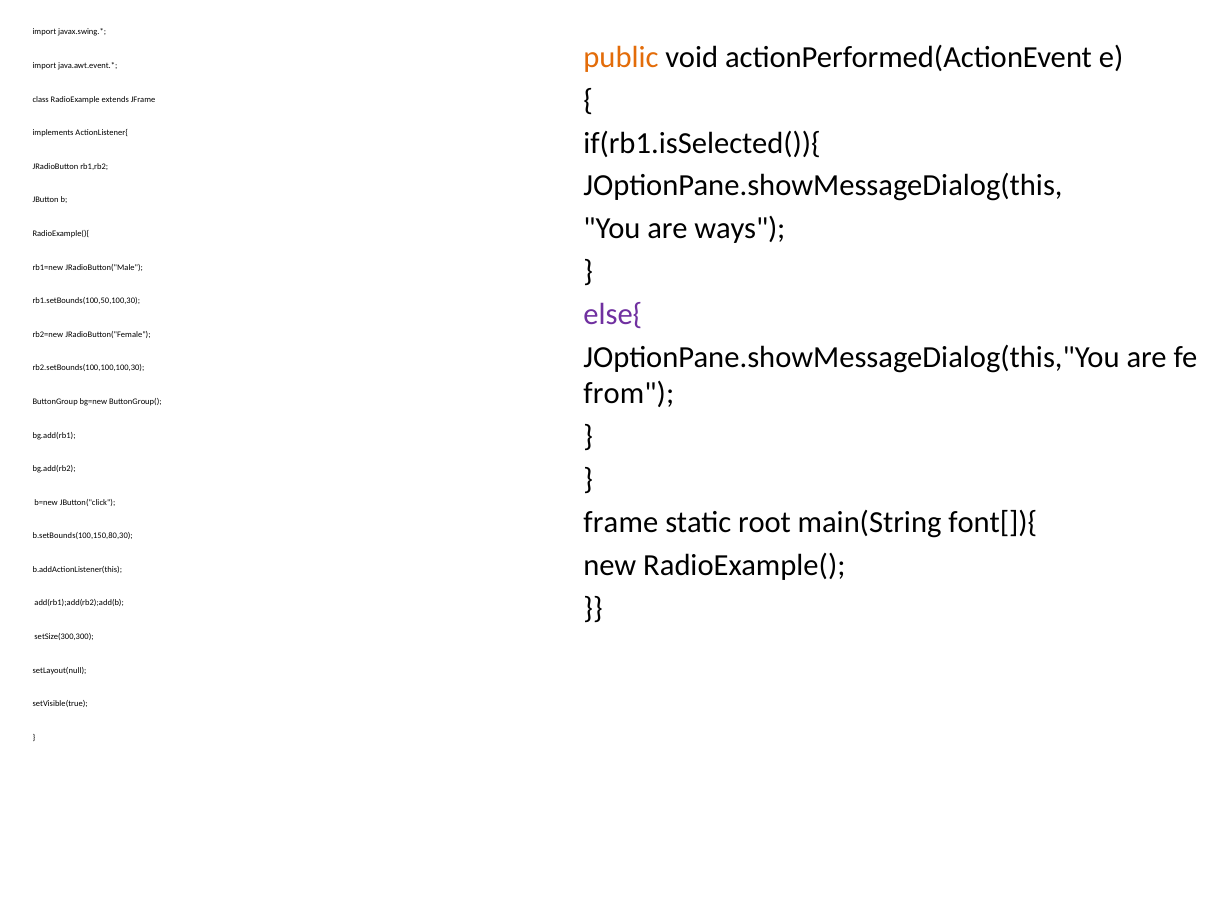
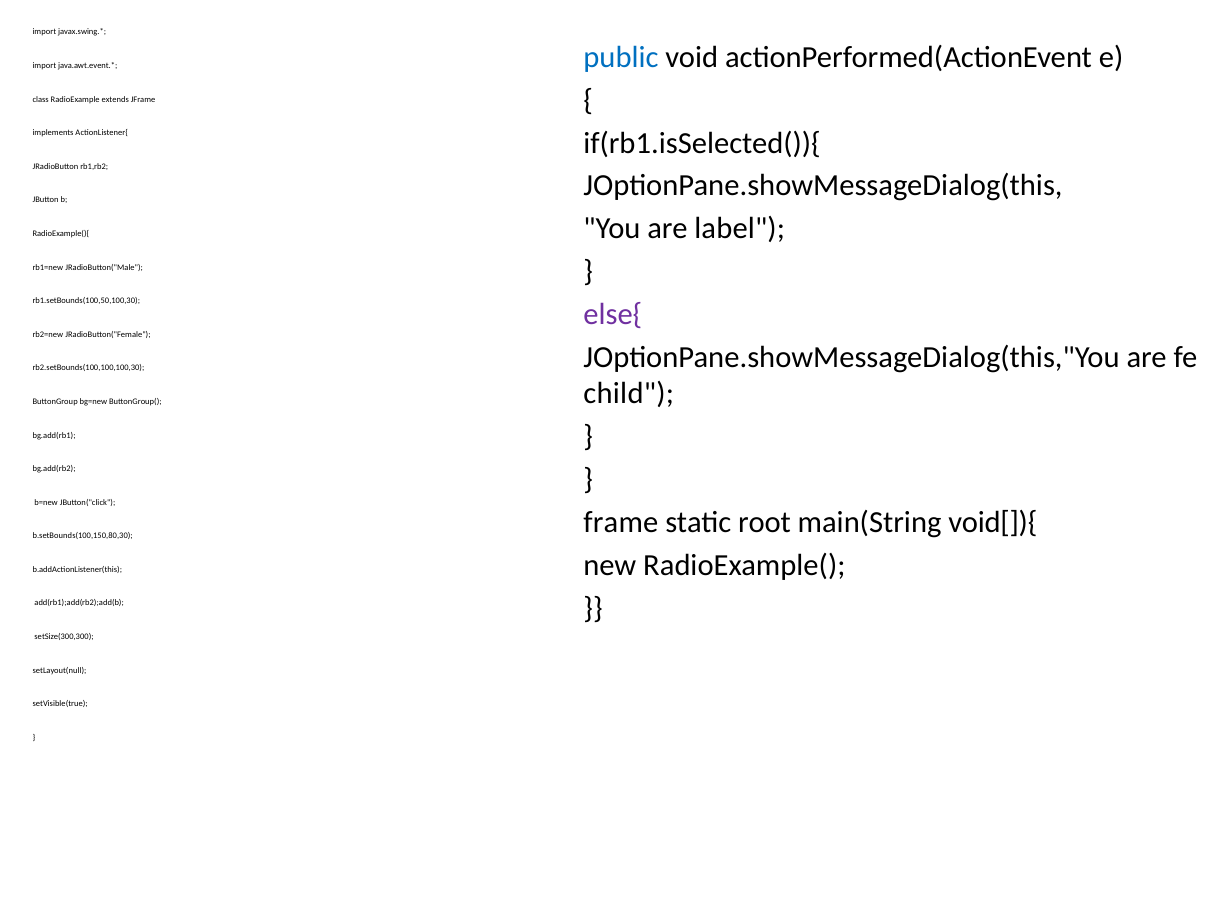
public colour: orange -> blue (621, 57)
ways: ways -> label (740, 229)
from: from -> child (629, 394)
font[]){: font[]){ -> void[]){ (993, 522)
